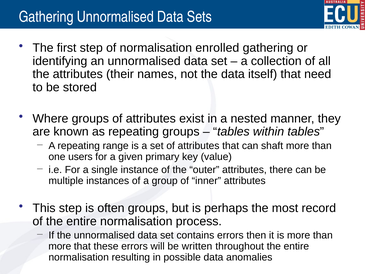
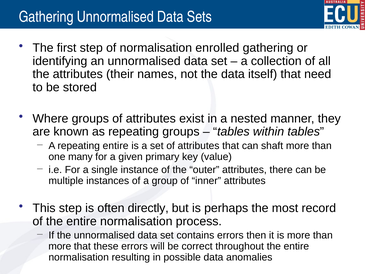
repeating range: range -> entire (116, 146)
users: users -> many (80, 157)
often groups: groups -> directly (148, 208)
written: written -> correct (197, 246)
